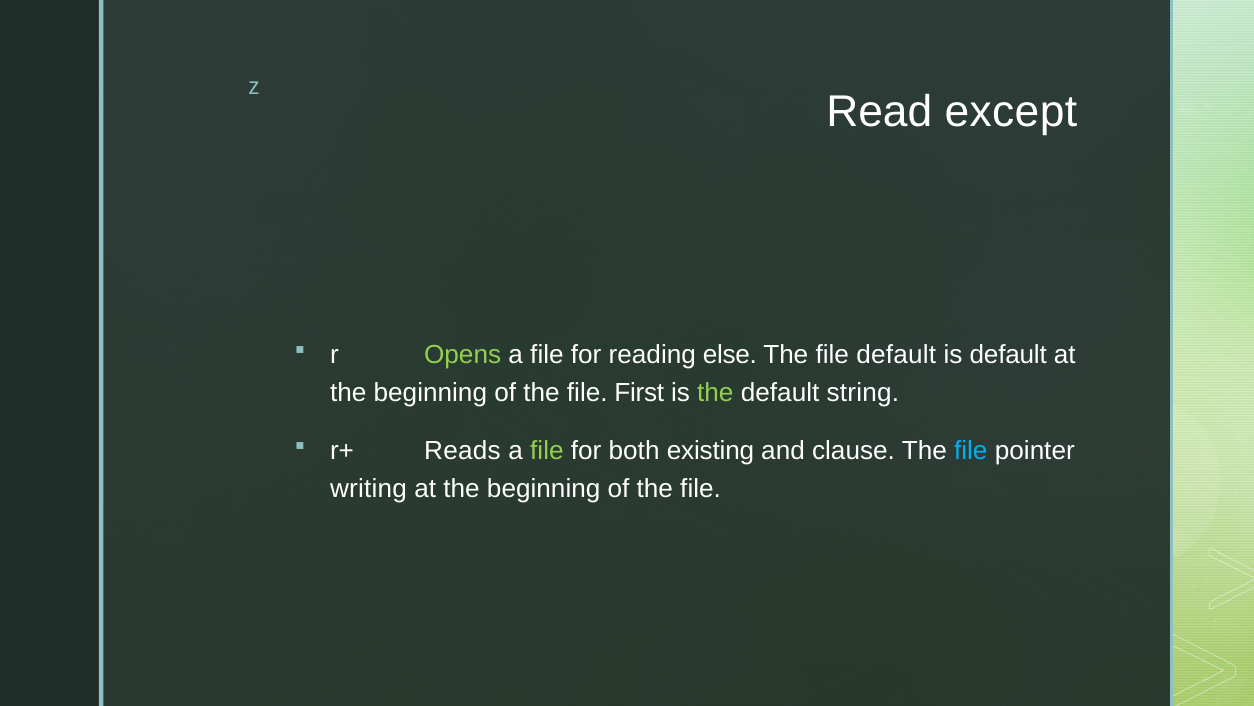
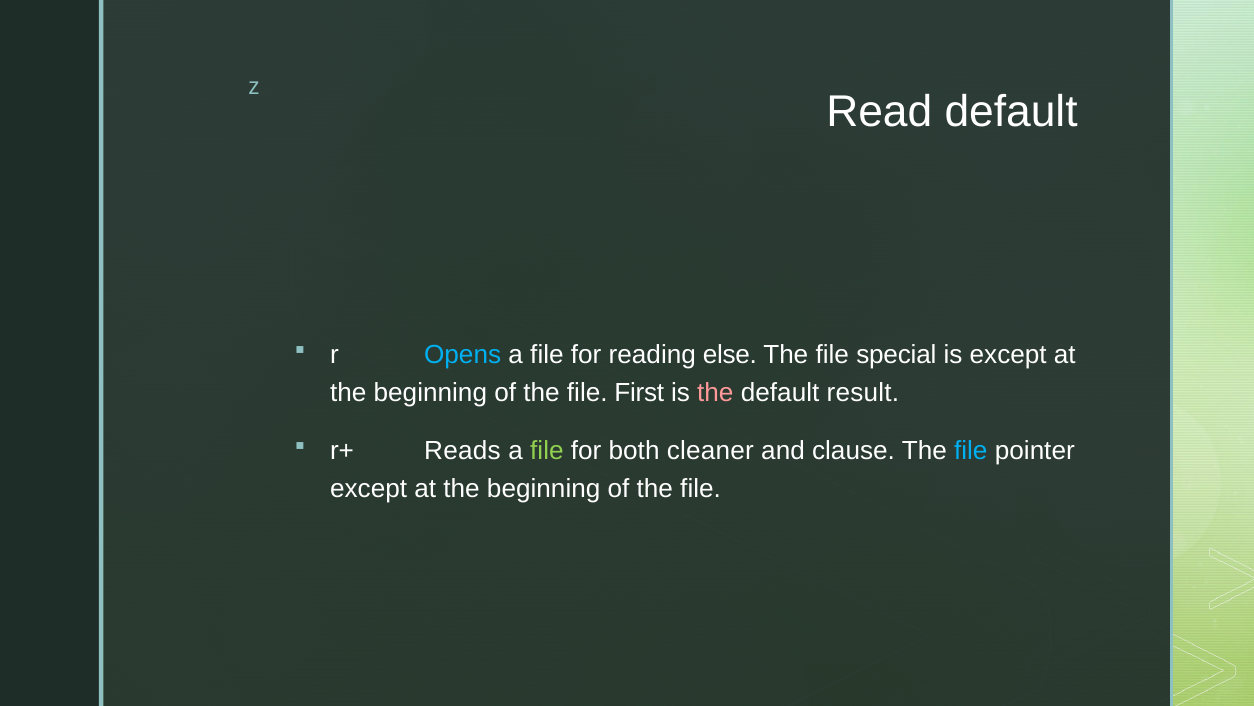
Read except: except -> default (1011, 112)
Opens colour: light green -> light blue (463, 355)
file default: default -> special (896, 355)
is default: default -> except (1008, 355)
the colour: light green -> pink (715, 392)
string: string -> result (863, 392)
existing: existing -> cleaner (710, 451)
writing: writing -> except (369, 489)
